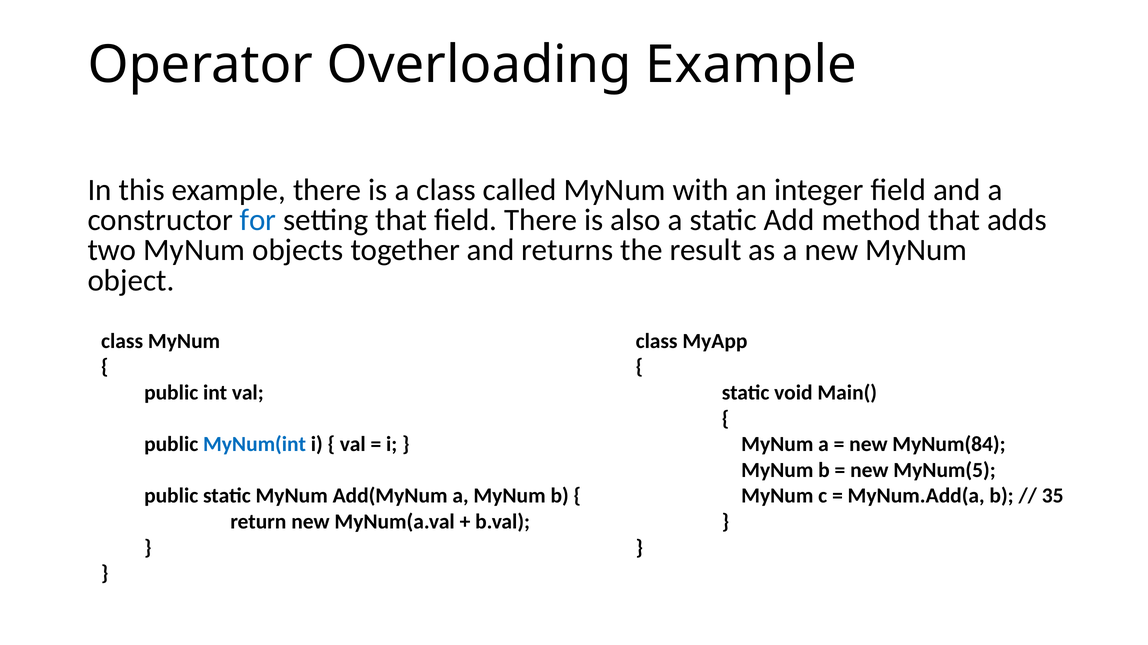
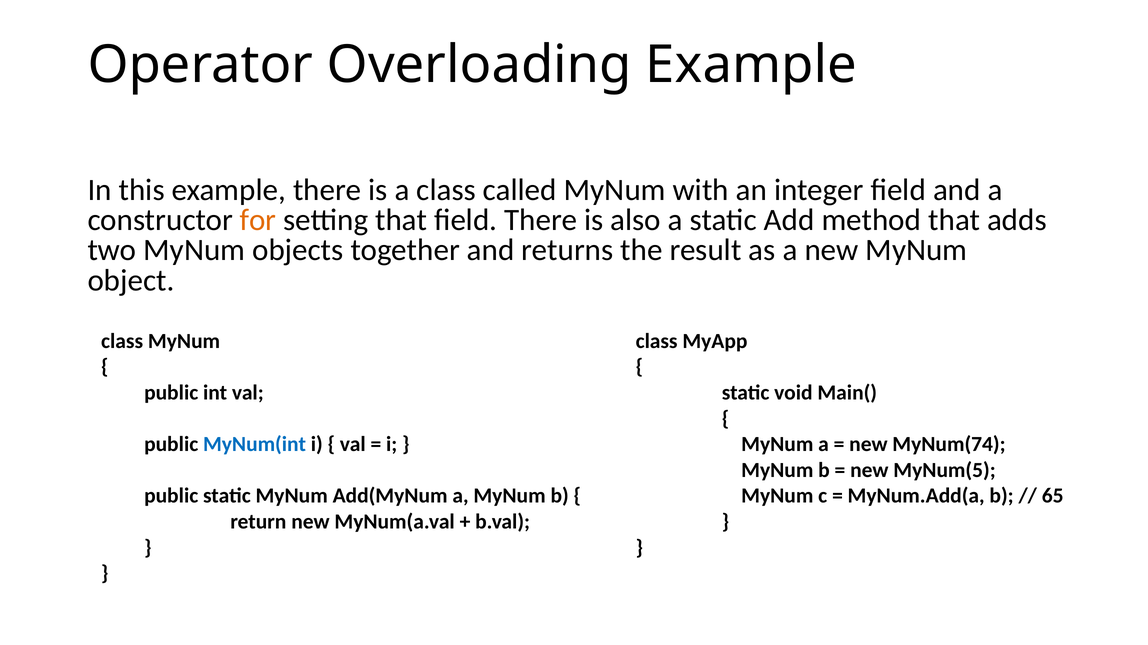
for colour: blue -> orange (258, 220)
MyNum(84: MyNum(84 -> MyNum(74 (949, 445)
35: 35 -> 65 (1053, 496)
